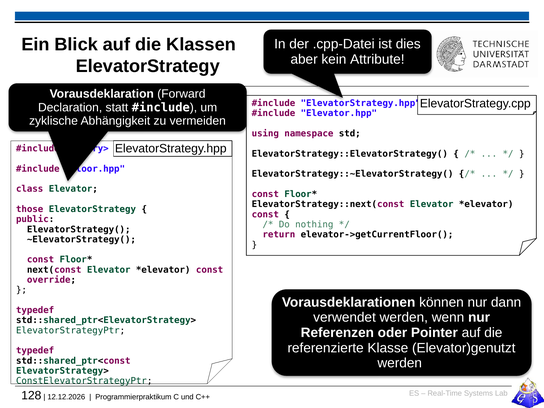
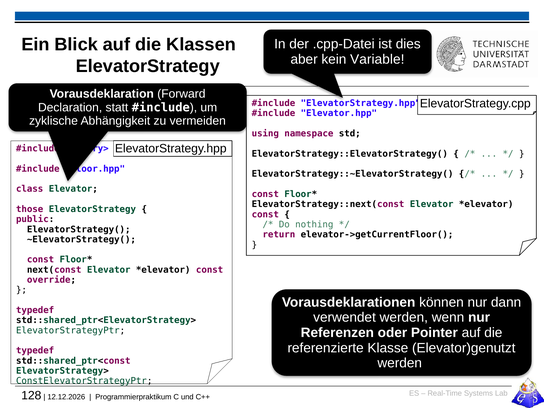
Attribute: Attribute -> Variable (377, 59)
